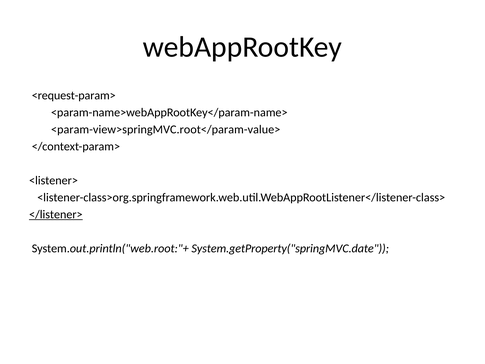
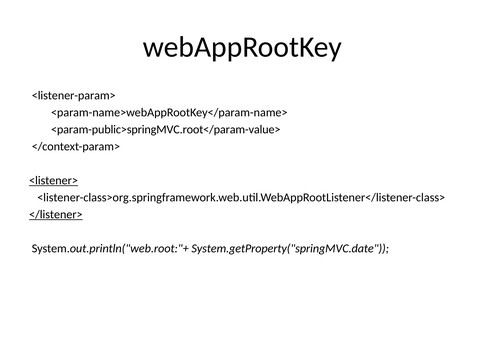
<request-param>: <request-param> -> <listener-param> (74, 95)
<param-view>springMVC.root</param-value>: <param-view>springMVC.root</param-value> -> <param-public>springMVC.root</param-value> (166, 129)
<listener> underline: none -> present (53, 180)
